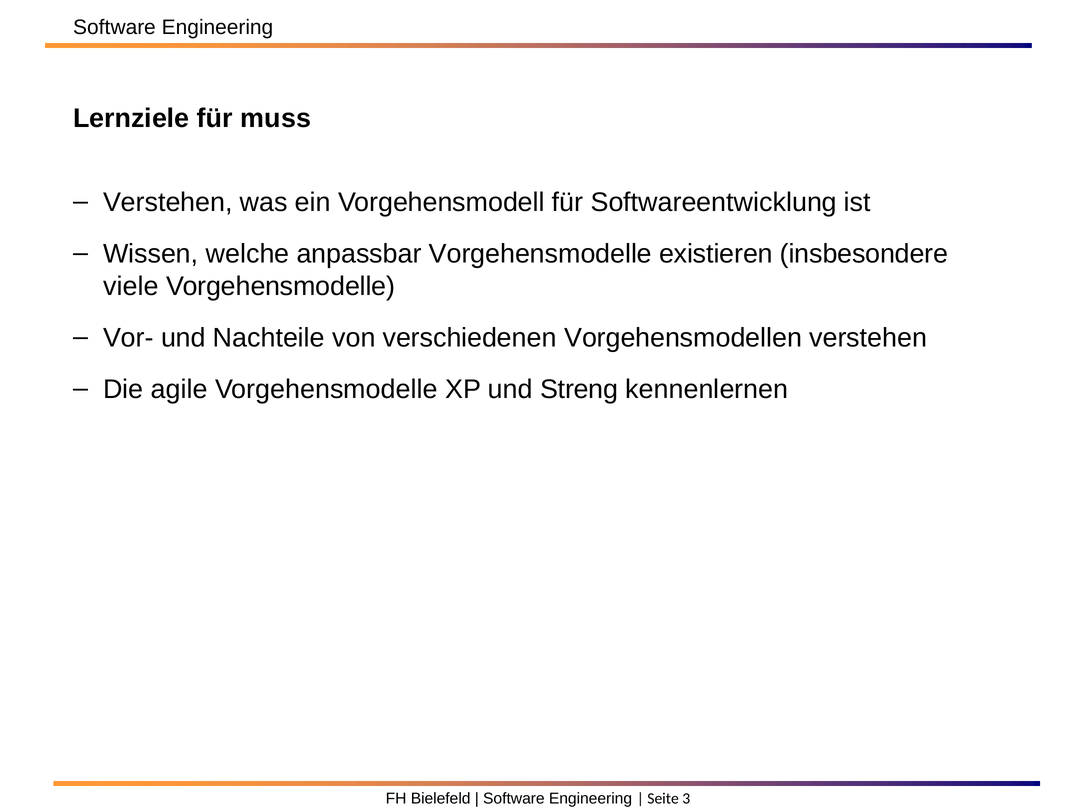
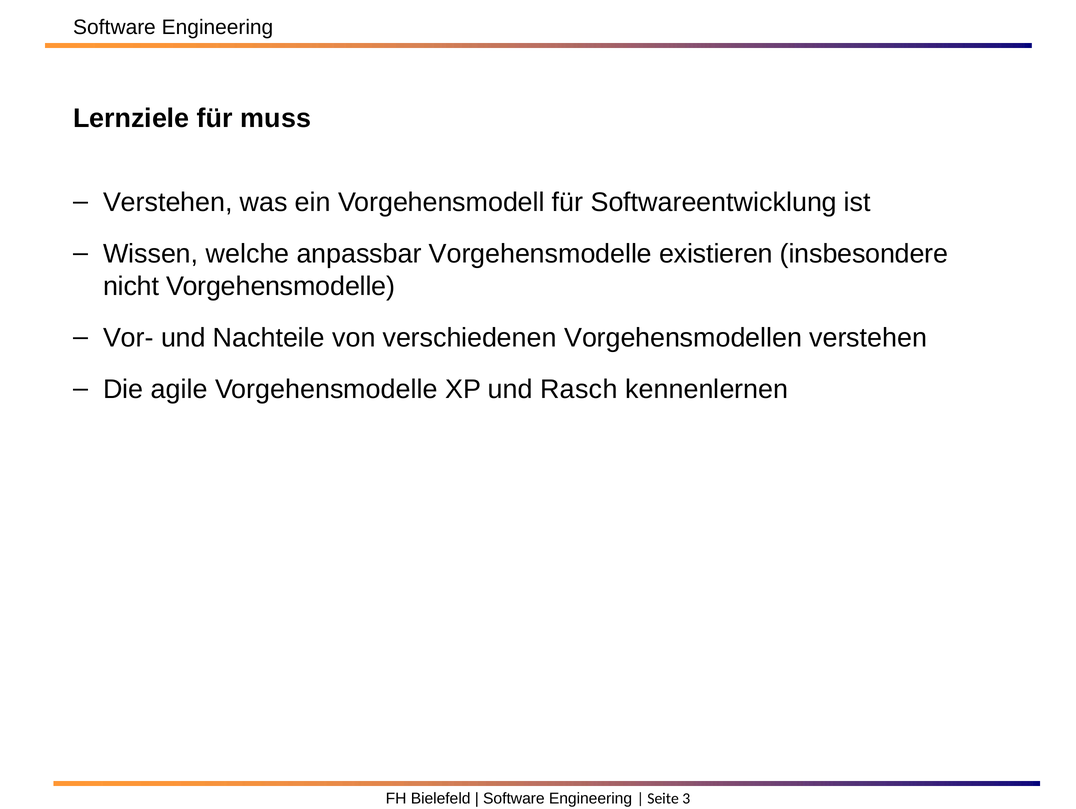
viele: viele -> nicht (131, 286)
Streng: Streng -> Rasch (579, 389)
